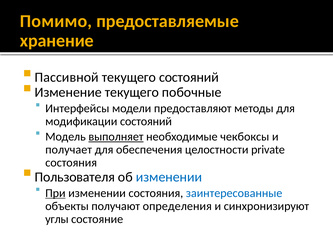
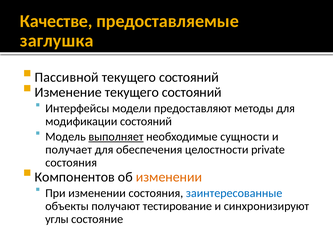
Помимо: Помимо -> Качестве (56, 21)
хранение: хранение -> заглушка (57, 41)
Изменение текущего побочные: побочные -> состояний (192, 92)
чекбоксы: чекбоксы -> сущности (245, 137)
Пользователя: Пользователя -> Компонентов (75, 177)
изменении colour: blue -> orange (169, 177)
При underline: present -> none (55, 193)
определения: определения -> тестирование (177, 206)
